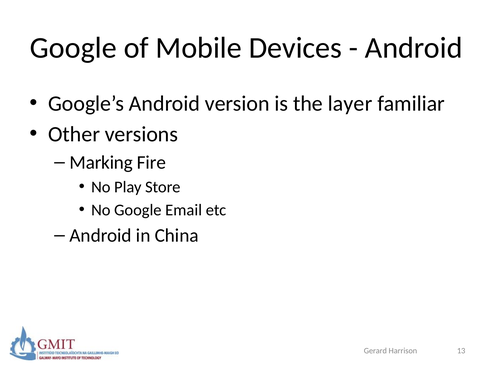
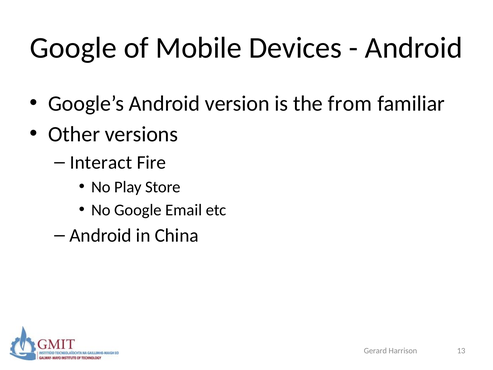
layer: layer -> from (350, 103)
Marking: Marking -> Interact (101, 162)
